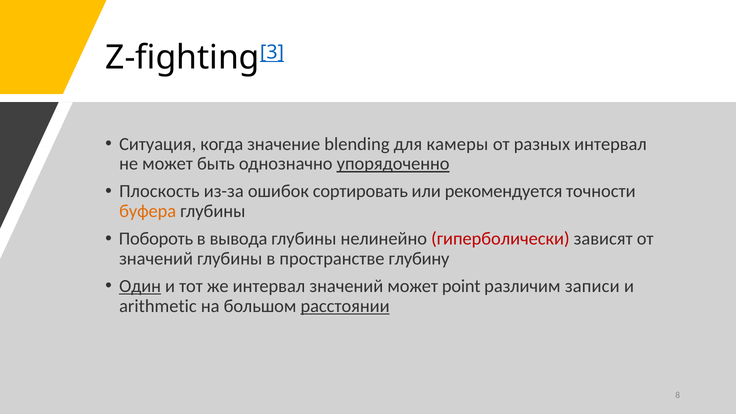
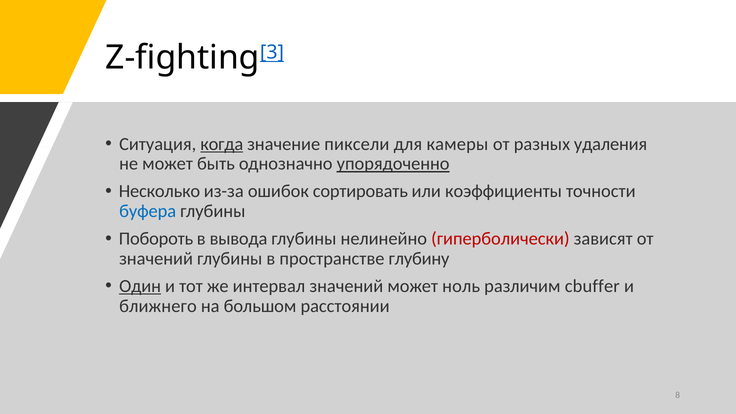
когда underline: none -> present (222, 144)
blending: blending -> пиксели (357, 144)
разных интервал: интервал -> удаления (611, 144)
Плоскость: Плоскость -> Несколько (159, 191)
рекомендуется: рекомендуется -> коэффициенты (504, 191)
буфера colour: orange -> blue (148, 211)
point: point -> ноль (461, 286)
записи: записи -> cbuffer (592, 286)
arithmetic: arithmetic -> ближнего (158, 306)
расстоянии underline: present -> none (345, 306)
